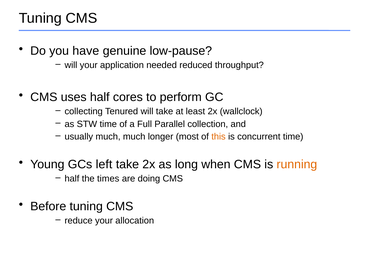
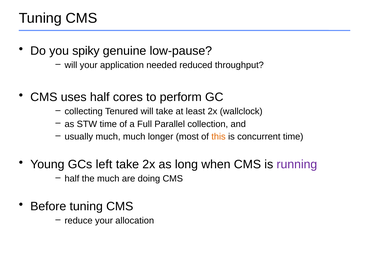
have: have -> spiky (86, 51)
running colour: orange -> purple (297, 165)
the times: times -> much (108, 179)
